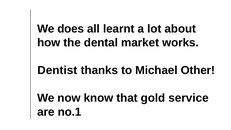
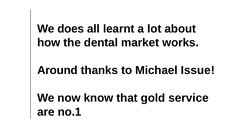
Dentist: Dentist -> Around (57, 70)
Other: Other -> Issue (198, 70)
